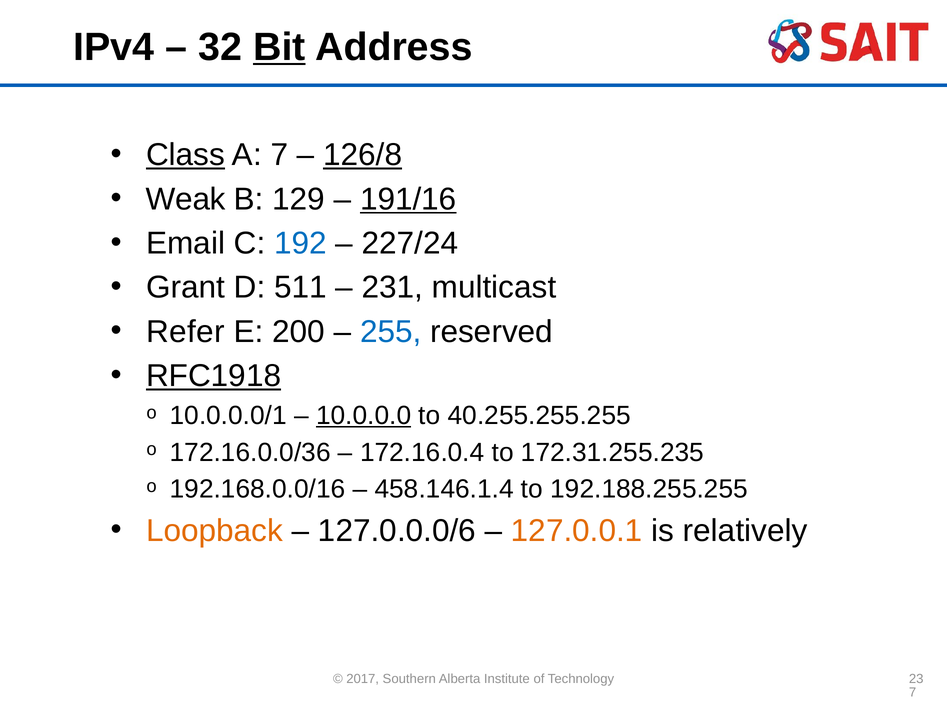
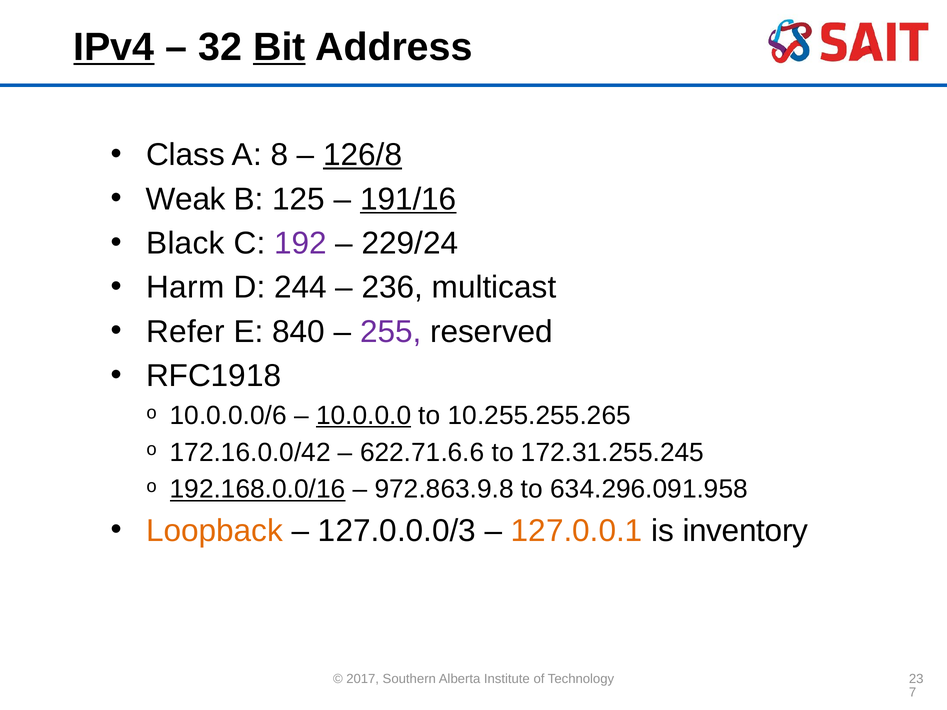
IPv4 underline: none -> present (114, 47)
Class underline: present -> none (186, 155)
A 7: 7 -> 8 (279, 155)
129: 129 -> 125 (299, 199)
Email: Email -> Black (185, 243)
192 colour: blue -> purple (300, 243)
227/24: 227/24 -> 229/24 (410, 243)
Grant: Grant -> Harm (185, 288)
511: 511 -> 244 (300, 288)
231: 231 -> 236 (392, 288)
200: 200 -> 840 (299, 332)
255 colour: blue -> purple (391, 332)
RFC1918 underline: present -> none (214, 376)
10.0.0.0/1: 10.0.0.0/1 -> 10.0.0.0/6 (228, 416)
40.255.255.255: 40.255.255.255 -> 10.255.255.265 (539, 416)
172.16.0.0/36: 172.16.0.0/36 -> 172.16.0.0/42 (250, 453)
172.16.0.4: 172.16.0.4 -> 622.71.6.6 (422, 453)
172.31.255.235: 172.31.255.235 -> 172.31.255.245 (612, 453)
192.168.0.0/16 underline: none -> present (258, 489)
458.146.1.4: 458.146.1.4 -> 972.863.9.8 (444, 489)
192.188.255.255: 192.188.255.255 -> 634.296.091.958 (649, 489)
127.0.0.0/6: 127.0.0.0/6 -> 127.0.0.0/3 (397, 531)
relatively: relatively -> inventory (745, 531)
